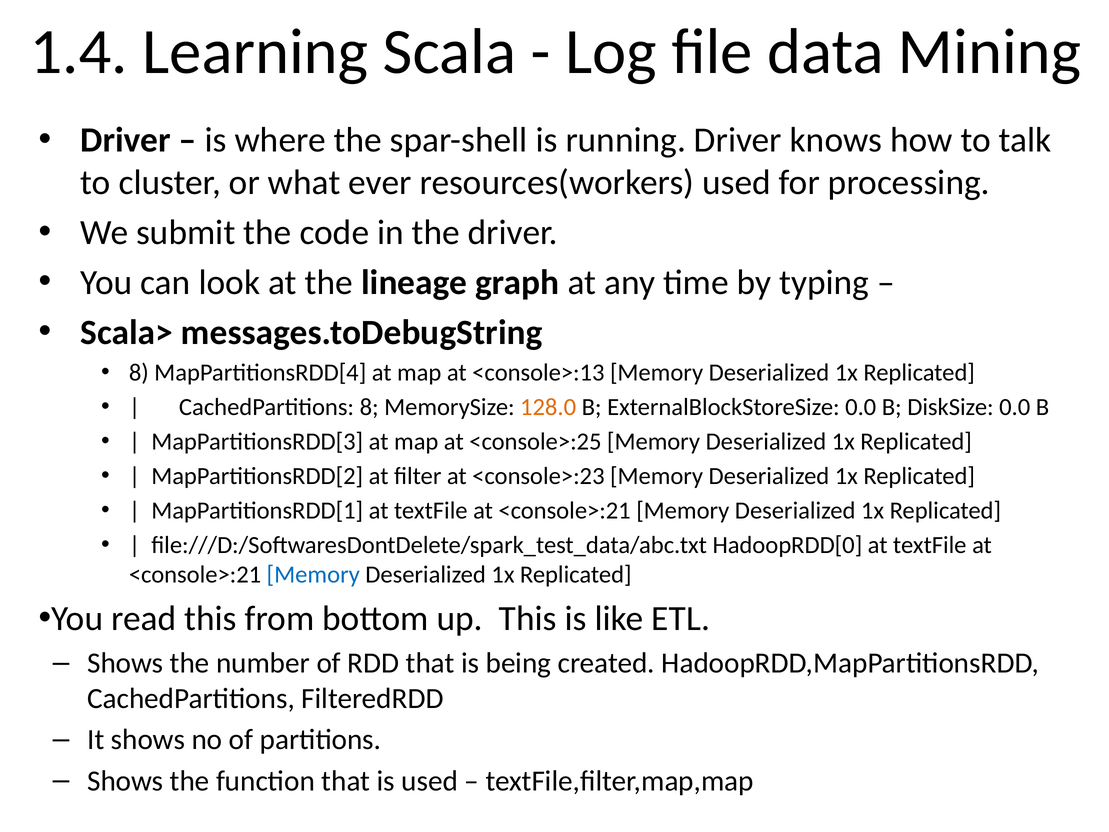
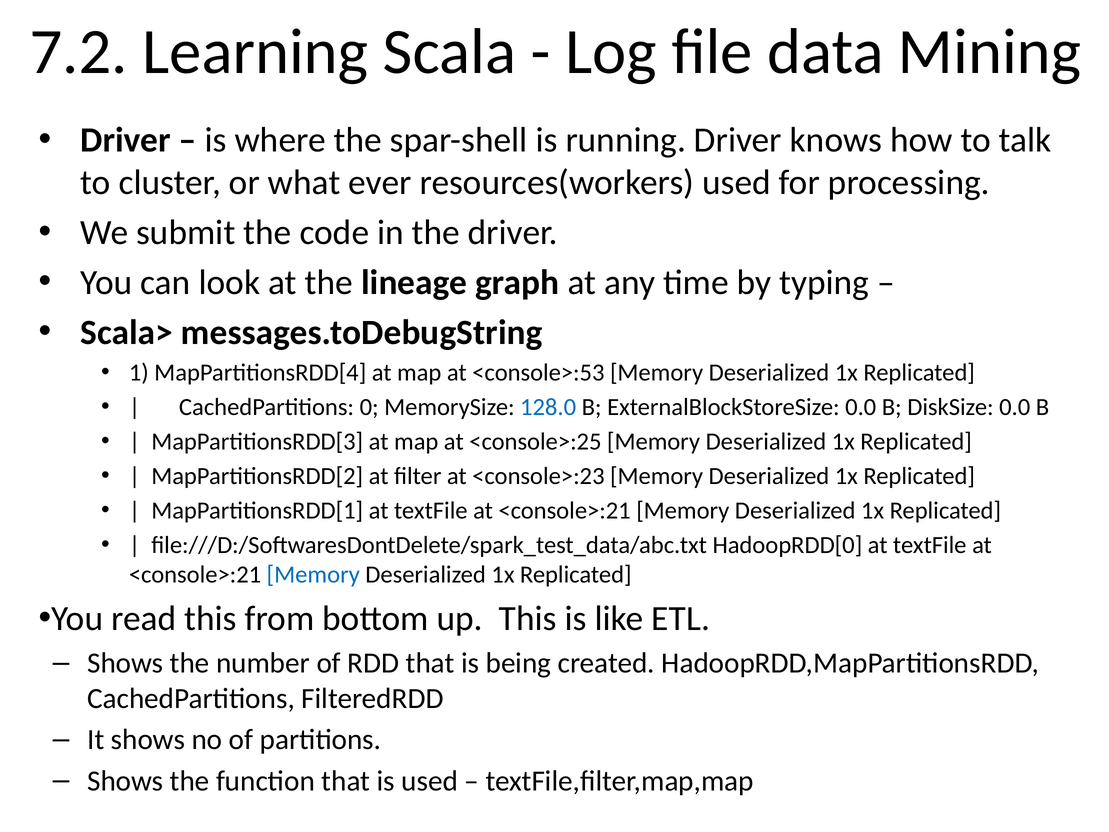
1.4: 1.4 -> 7.2 (79, 52)
8: 8 -> 1 (139, 372)
<console>:13: <console>:13 -> <console>:53 (538, 372)
CachedPartitions 8: 8 -> 0 (369, 407)
128.0 colour: orange -> blue (548, 407)
